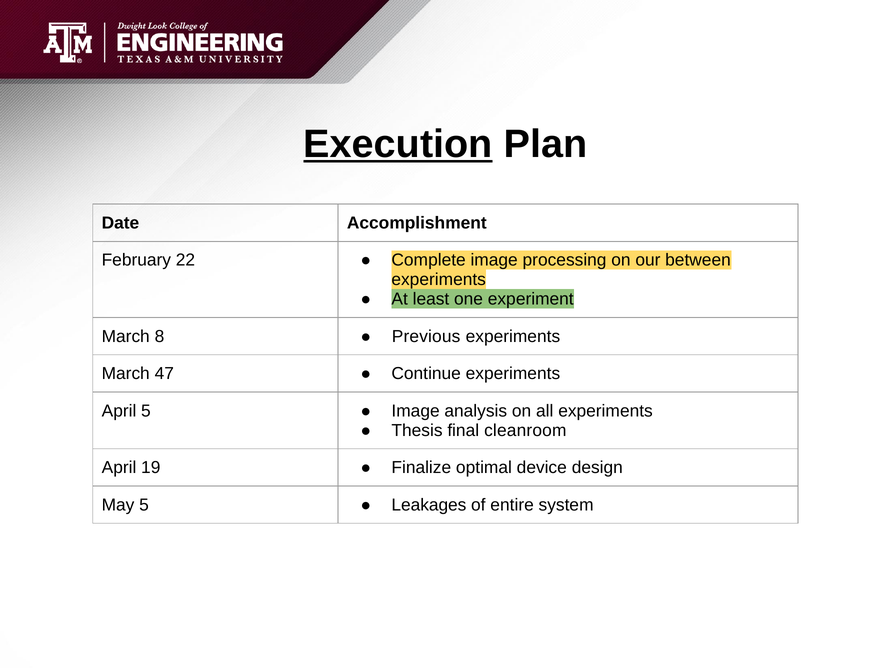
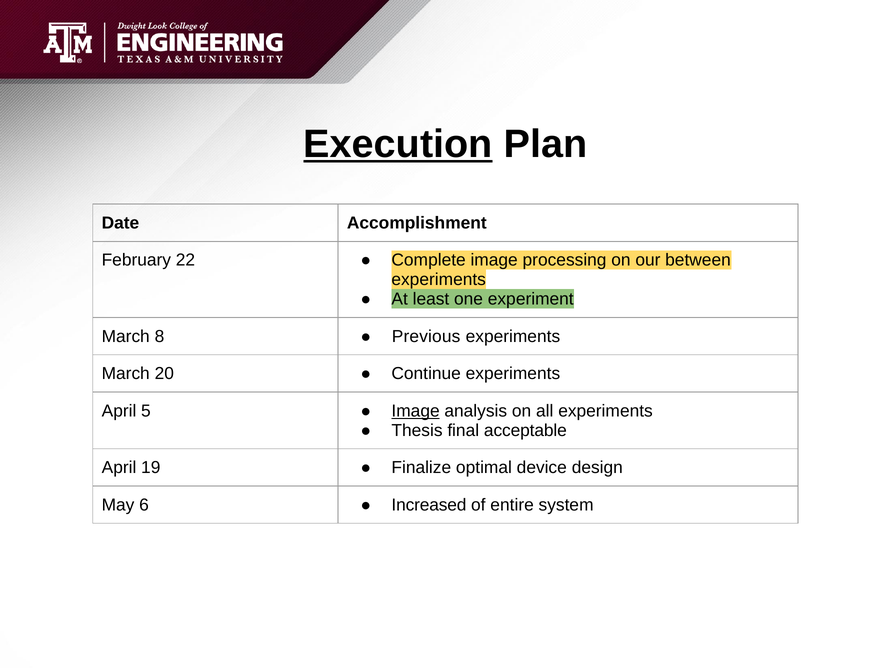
47: 47 -> 20 (164, 374)
Image underline: none -> present (416, 411)
cleanroom: cleanroom -> acceptable (525, 431)
May 5: 5 -> 6 (144, 505)
Leakages: Leakages -> Increased (429, 505)
